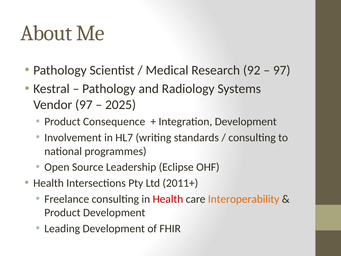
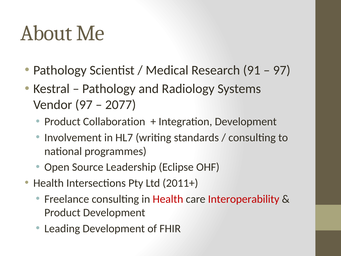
92: 92 -> 91 (252, 70)
2025: 2025 -> 2077 (121, 105)
Consequence: Consequence -> Collaboration (114, 122)
Interoperability colour: orange -> red (244, 199)
